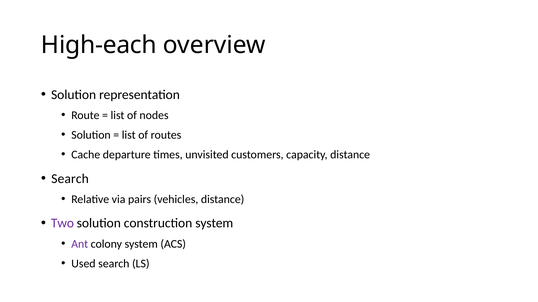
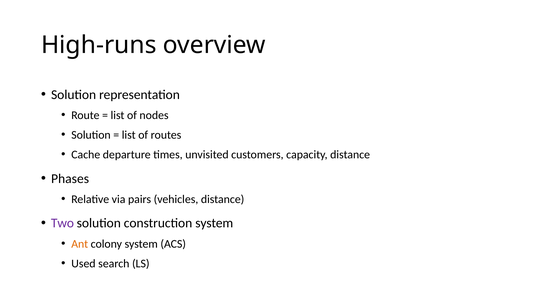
High-each: High-each -> High-runs (99, 45)
Search: Search -> Phases (70, 179)
Ant colour: purple -> orange (80, 244)
